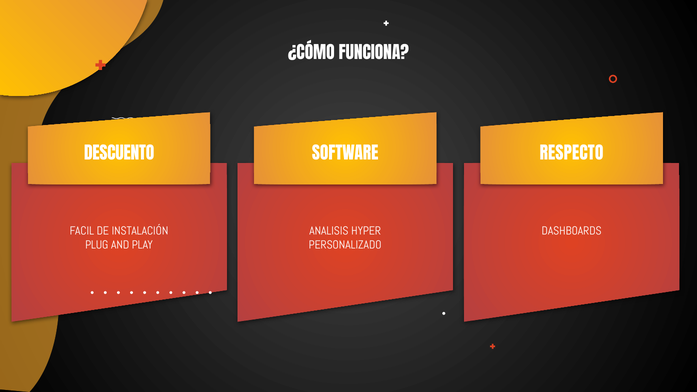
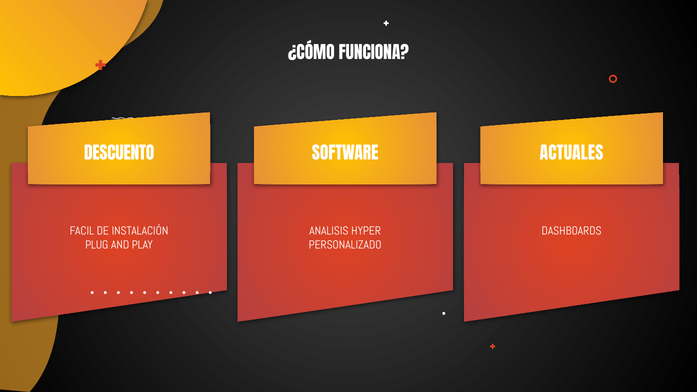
RESPECTO: RESPECTO -> ACTUALES (571, 154)
